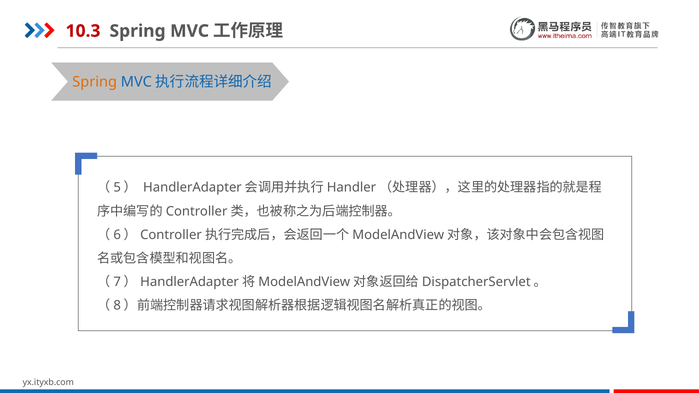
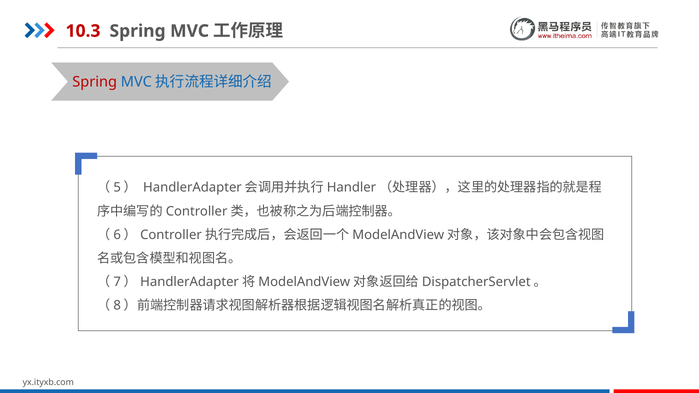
Spring colour: orange -> red (95, 82)
